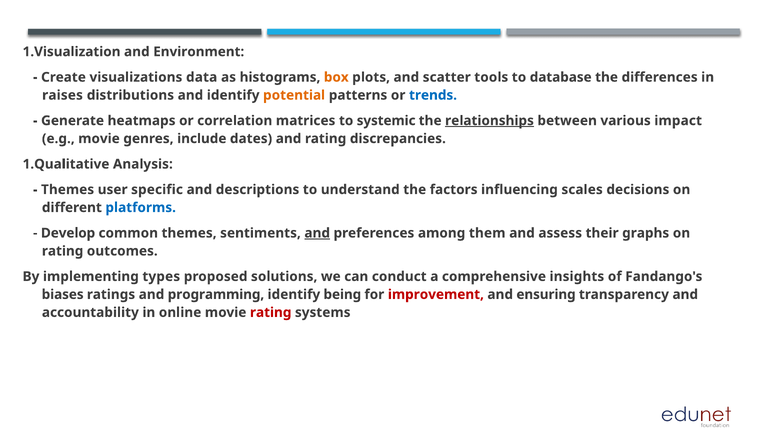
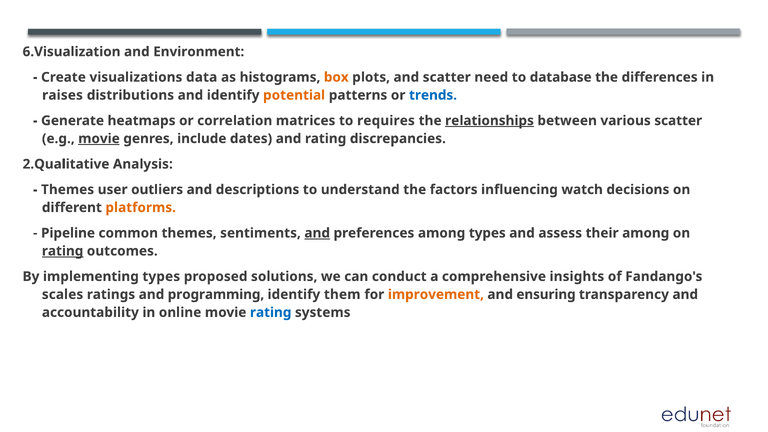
1.Visualization: 1.Visualization -> 6.Visualization (72, 52)
tools: tools -> need (491, 77)
systemic: systemic -> requires (386, 121)
various impact: impact -> scatter (678, 121)
movie underline: none -> present (99, 139)
1.Qualitative: 1.Qualitative -> 2.Qualitative (66, 164)
specific: specific -> outliers (157, 190)
scales: scales -> watch (582, 190)
platforms colour: blue -> orange (141, 208)
Develop: Develop -> Pipeline (68, 233)
among them: them -> types (487, 233)
their graphs: graphs -> among (646, 233)
rating underline: none -> present (63, 251)
biases: biases -> scales (63, 294)
being: being -> them (342, 294)
improvement colour: red -> orange (436, 294)
rating colour: red -> blue (271, 312)
